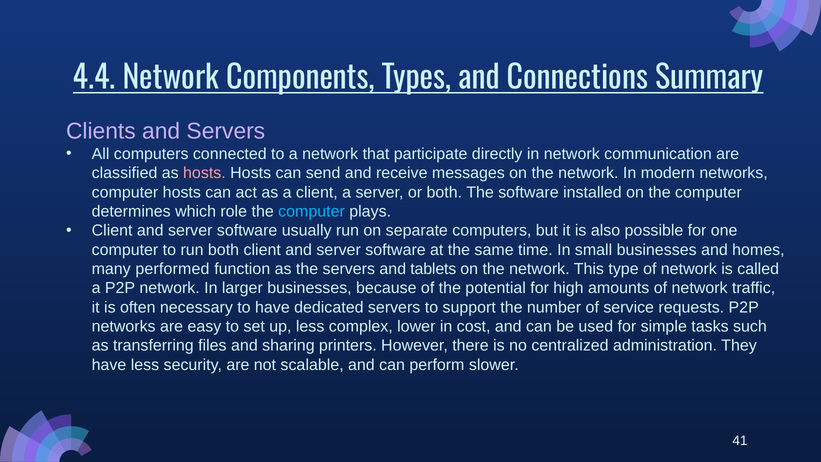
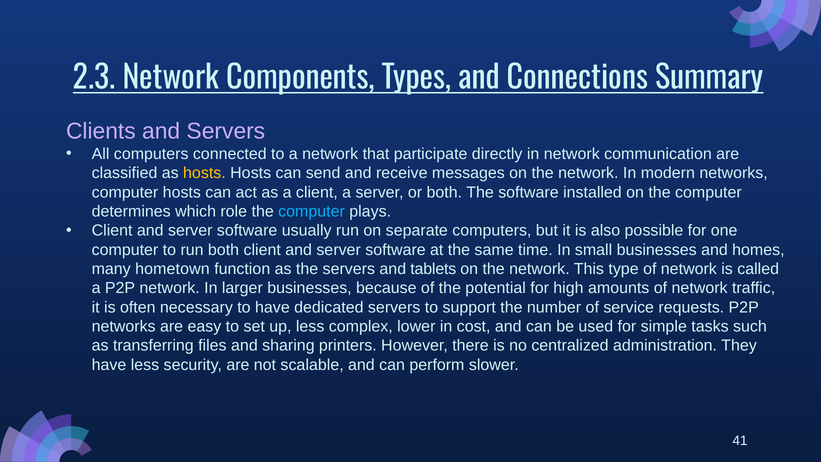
4.4: 4.4 -> 2.3 (94, 78)
hosts colour: pink -> yellow (204, 173)
performed: performed -> hometown (172, 269)
